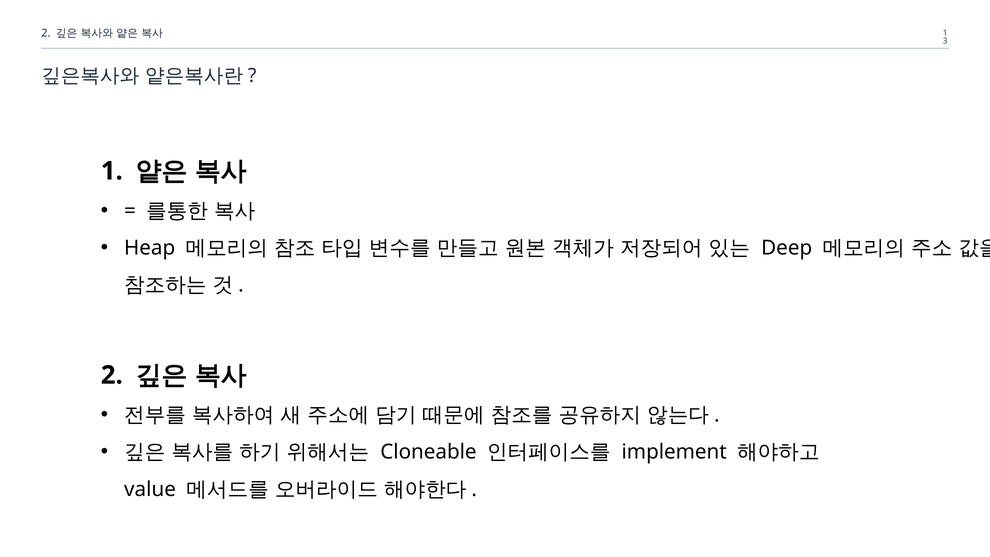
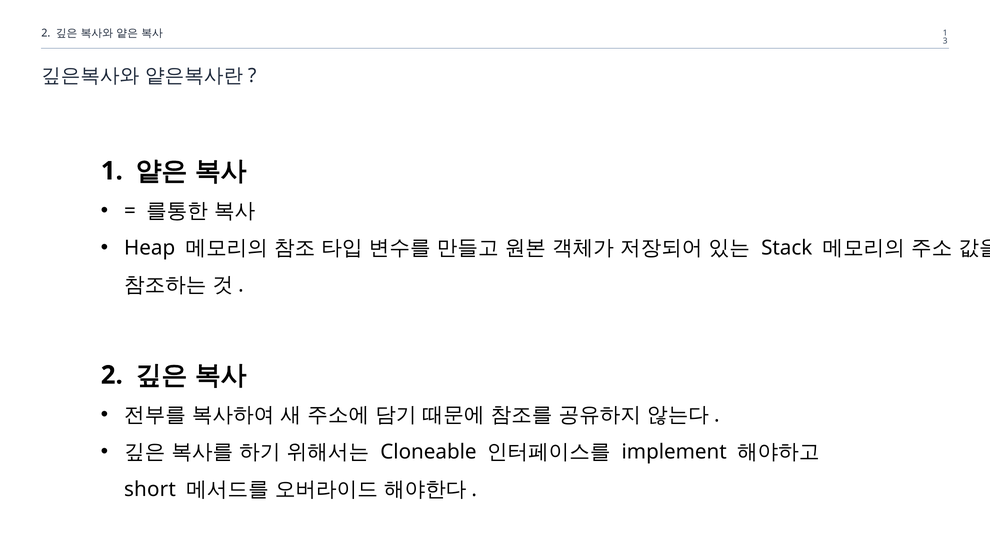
Deep: Deep -> Stack (787, 248)
value: value -> short (150, 489)
